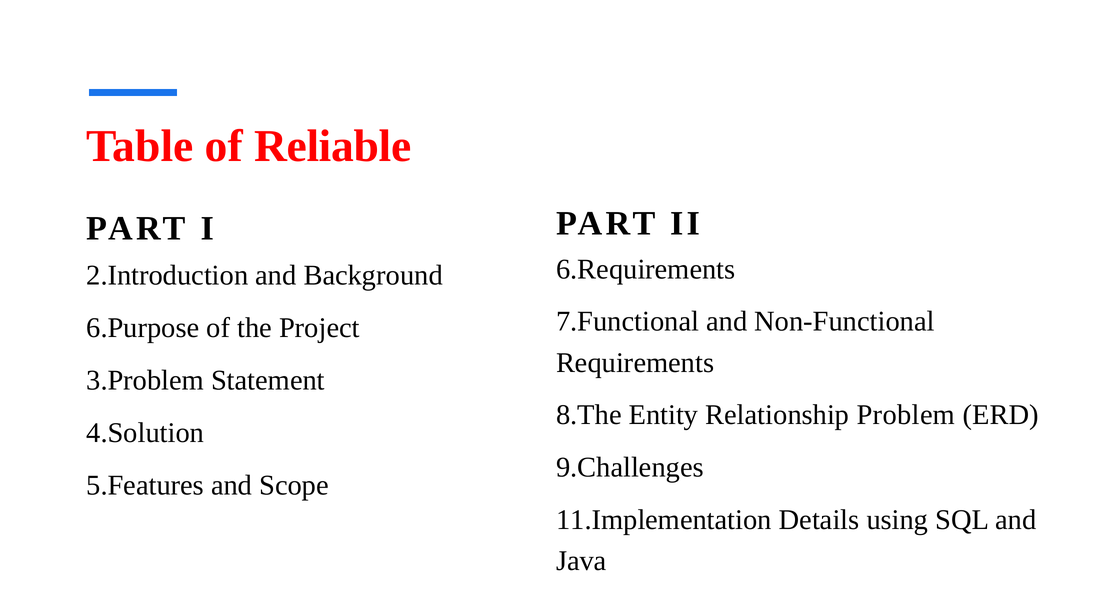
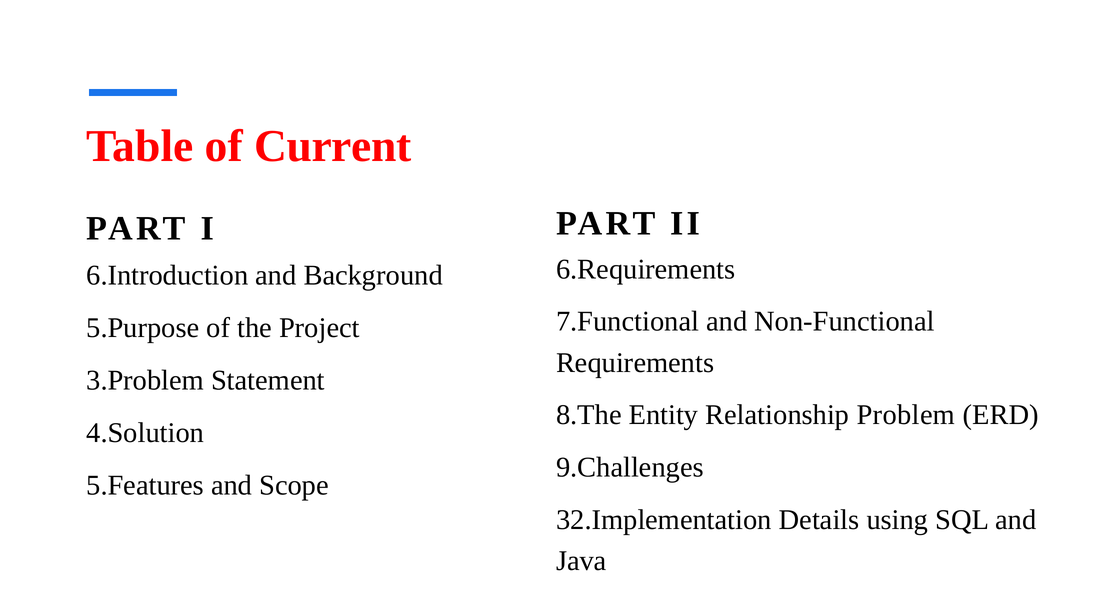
Reliable: Reliable -> Current (333, 146)
2.Introduction: 2.Introduction -> 6.Introduction (167, 276)
6.Purpose: 6.Purpose -> 5.Purpose (143, 328)
11.Implementation: 11.Implementation -> 32.Implementation (664, 520)
